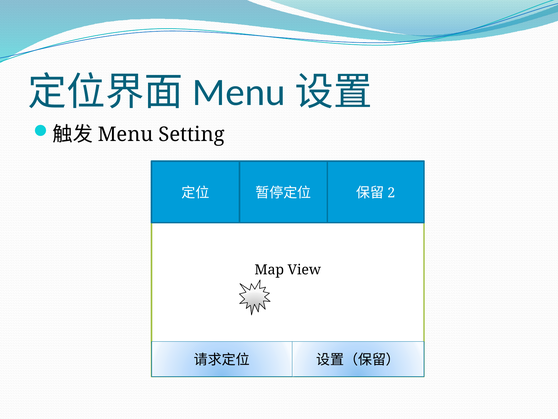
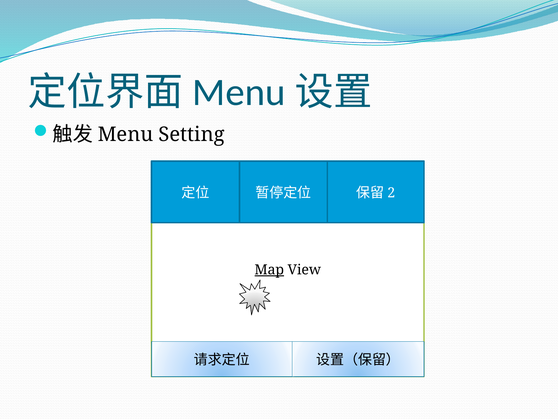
Map underline: none -> present (269, 270)
